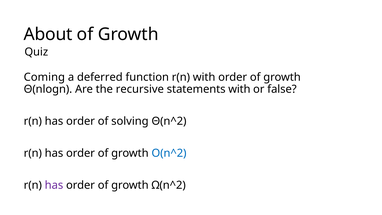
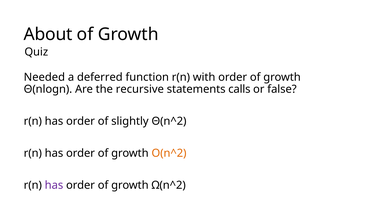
Coming: Coming -> Needed (44, 77)
statements with: with -> calls (239, 89)
solving: solving -> slightly (130, 121)
O(n^2 colour: blue -> orange (169, 153)
